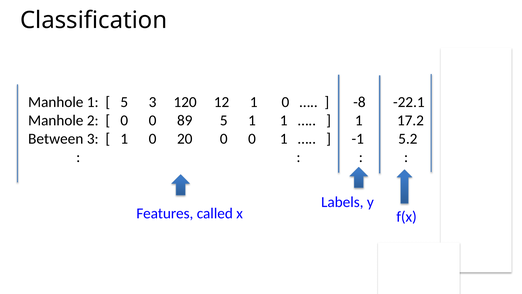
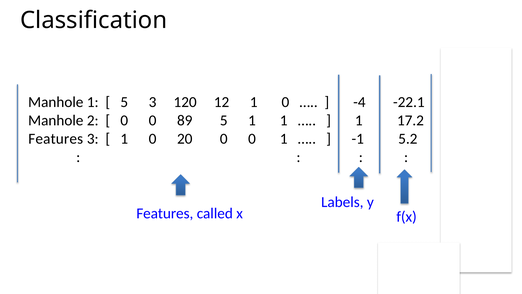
-8: -8 -> -4 (359, 102)
Between: Between -> Features (56, 139)
